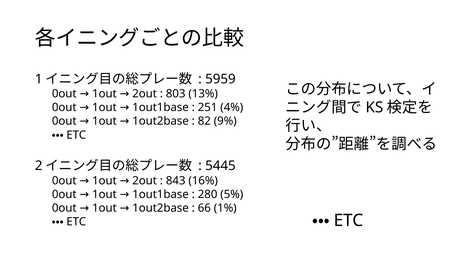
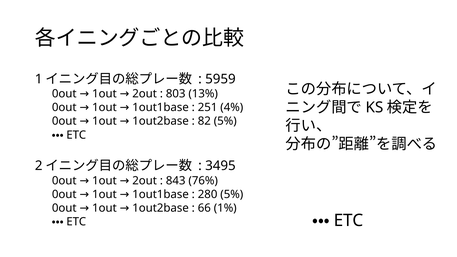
82 9%: 9% -> 5% (225, 121)
5445: 5445 -> 3495 (220, 166)
16%: 16% -> 76% (203, 181)
